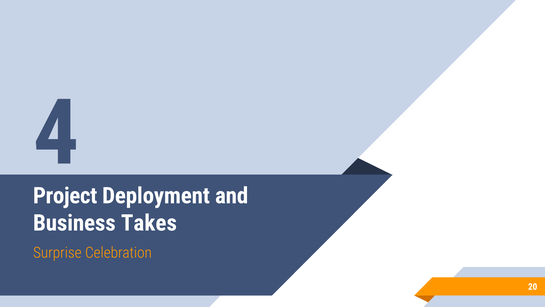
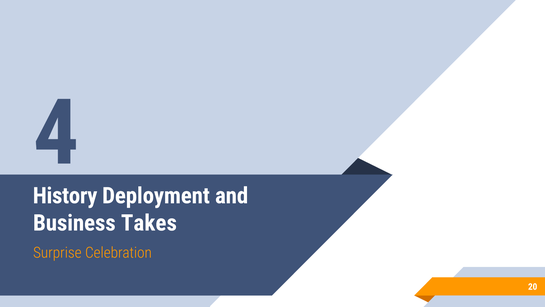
Project: Project -> History (65, 195)
